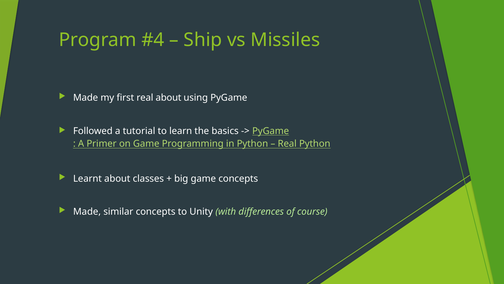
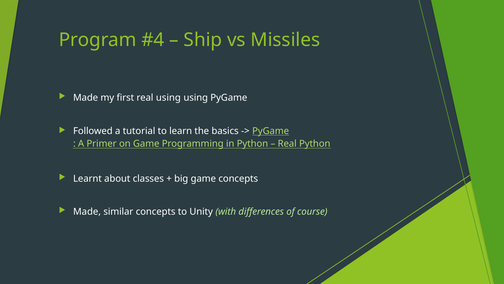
real about: about -> using (168, 98)
